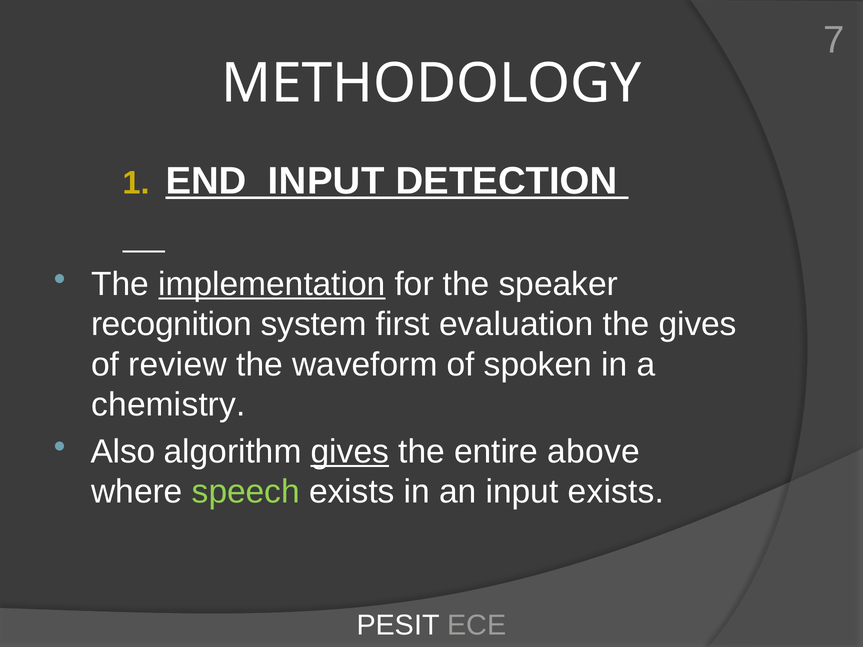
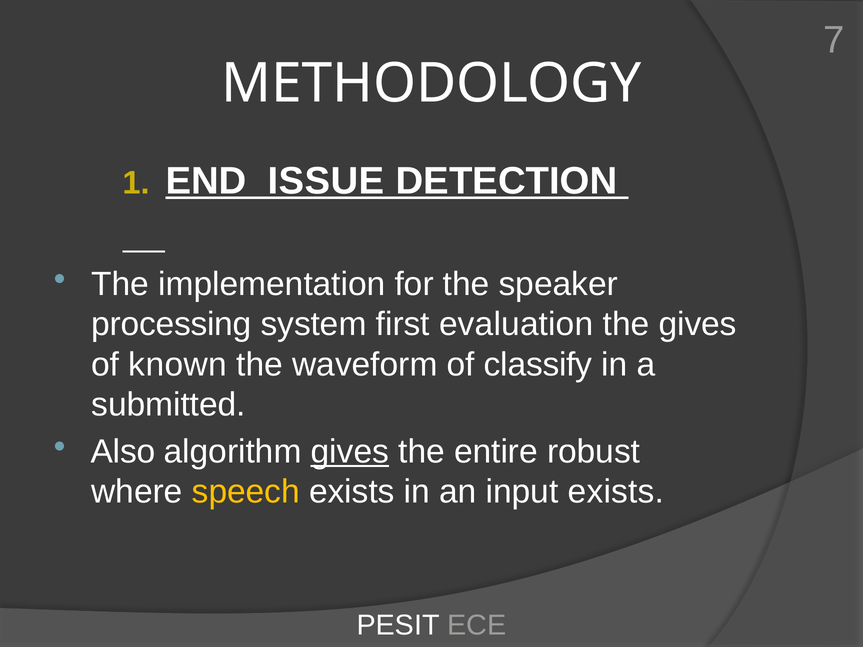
END INPUT: INPUT -> ISSUE (326, 181)
implementation underline: present -> none (272, 284)
recognition: recognition -> processing (171, 324)
review: review -> known (178, 365)
spoken: spoken -> classify (538, 365)
chemistry: chemistry -> submitted (169, 405)
above: above -> robust (594, 452)
speech colour: light green -> yellow (246, 492)
